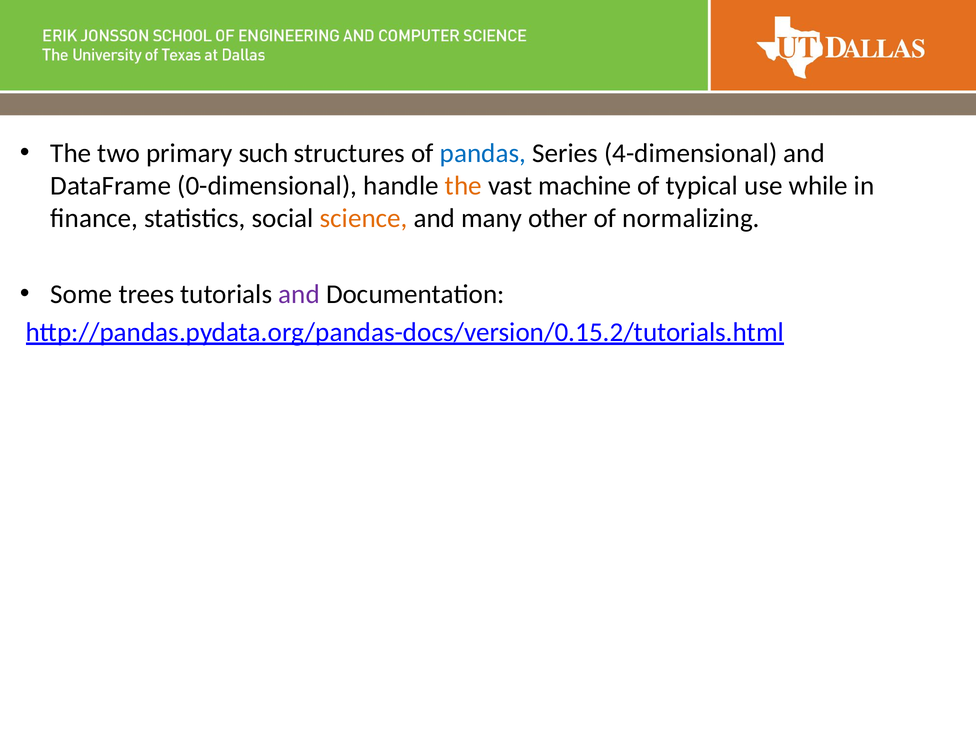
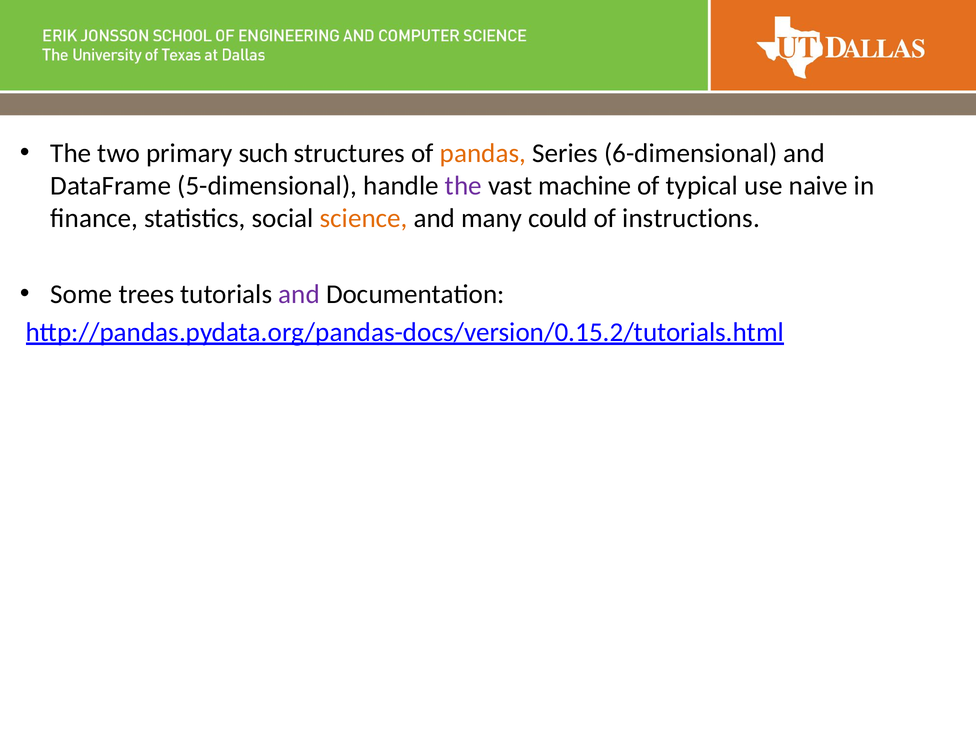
pandas colour: blue -> orange (483, 153)
4-dimensional: 4-dimensional -> 6-dimensional (691, 153)
0-dimensional: 0-dimensional -> 5-dimensional (267, 186)
the colour: orange -> purple (463, 186)
while: while -> naive (818, 186)
other: other -> could (558, 218)
normalizing: normalizing -> instructions (691, 218)
